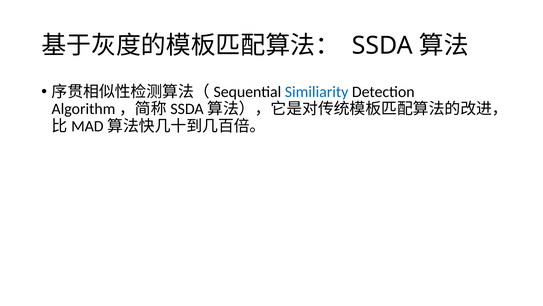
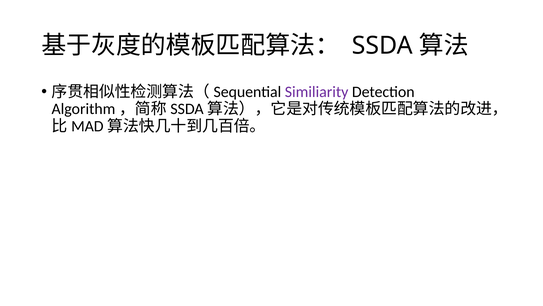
Similiarity colour: blue -> purple (317, 92)
